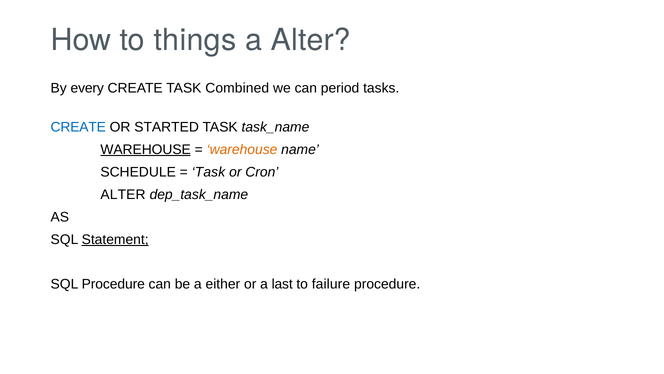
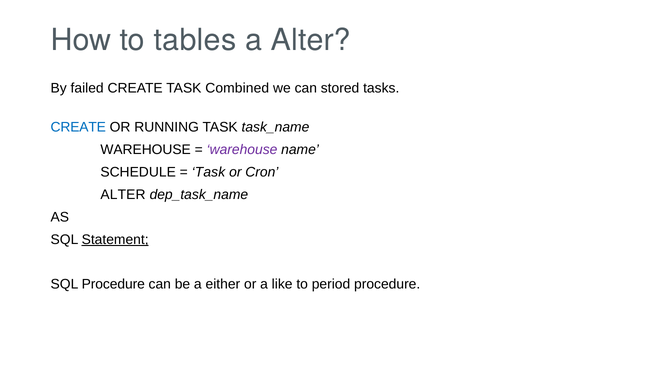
things: things -> tables (195, 40)
every: every -> failed (87, 88)
period: period -> stored (340, 88)
STARTED: STARTED -> RUNNING (167, 127)
WAREHOUSE underline: present -> none (146, 149)
warehouse colour: orange -> purple (242, 149)
last: last -> like (282, 284)
failure: failure -> period (331, 284)
